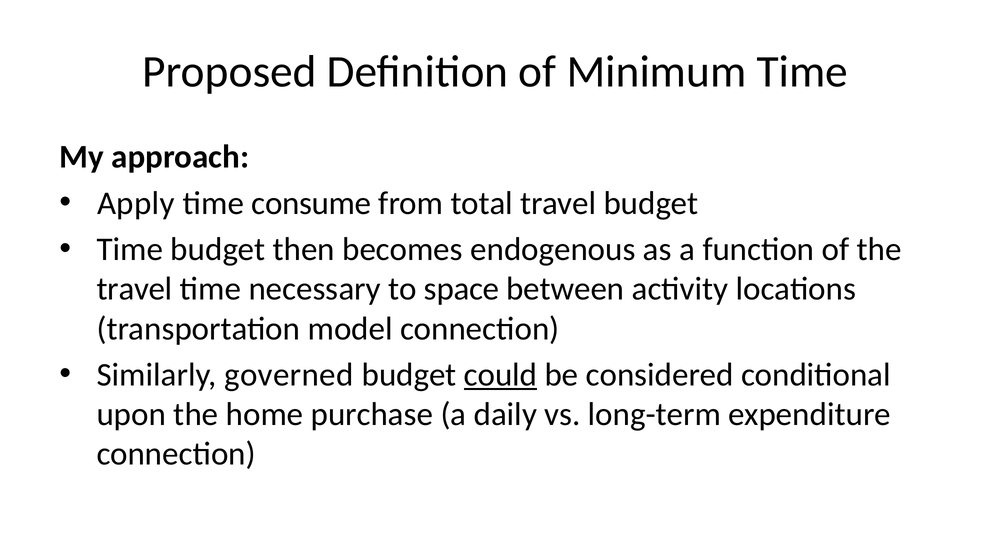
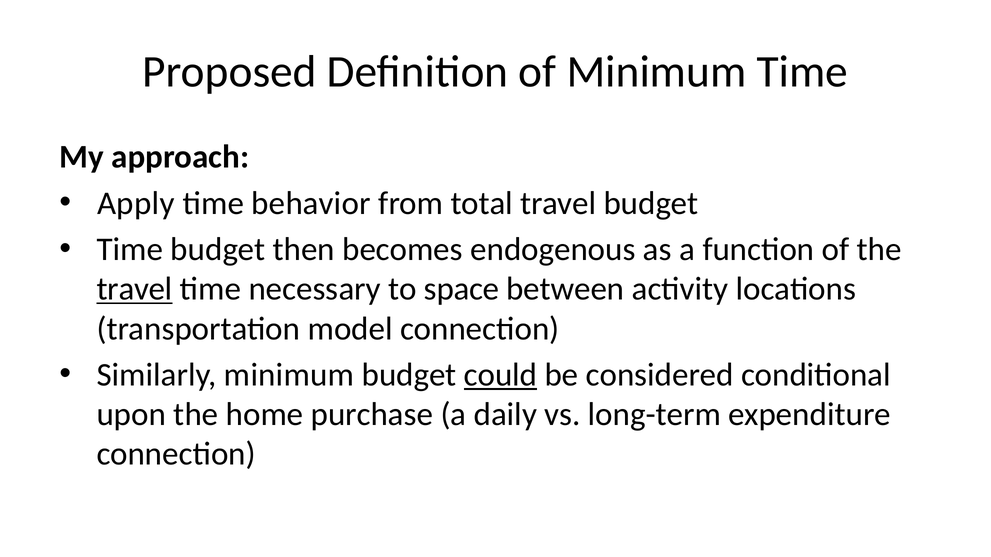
consume: consume -> behavior (311, 203)
travel underline: none -> present (135, 289)
Similarly governed: governed -> minimum (289, 375)
